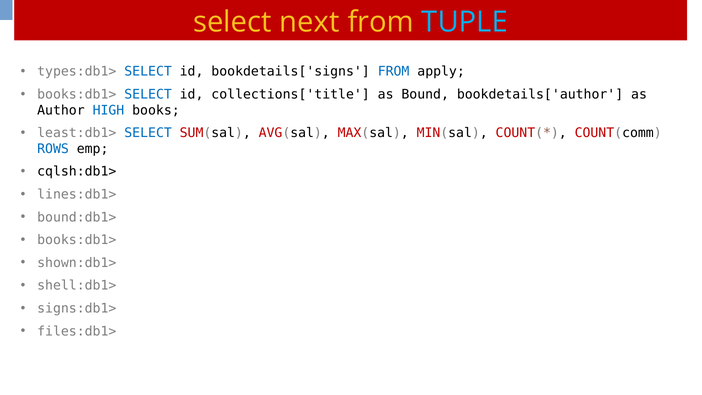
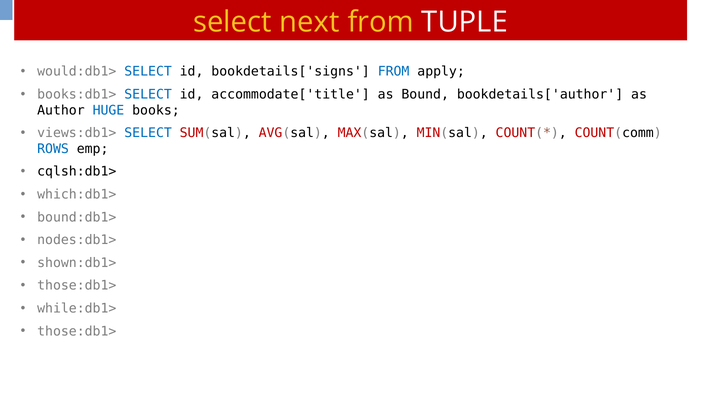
TUPLE colour: light blue -> white (465, 22)
types:db1>: types:db1> -> would:db1> (77, 72)
collections['title: collections['title -> accommodate['title (291, 94)
HIGH: HIGH -> HUGE (108, 110)
least:db1>: least:db1> -> views:db1> (77, 133)
lines:db1>: lines:db1> -> which:db1> (77, 194)
books:db1>: books:db1> -> nodes:db1> (77, 240)
shell:db1>: shell:db1> -> those:db1> (77, 286)
signs:db1>: signs:db1> -> while:db1> (77, 308)
files:db1>: files:db1> -> those:db1> (77, 331)
